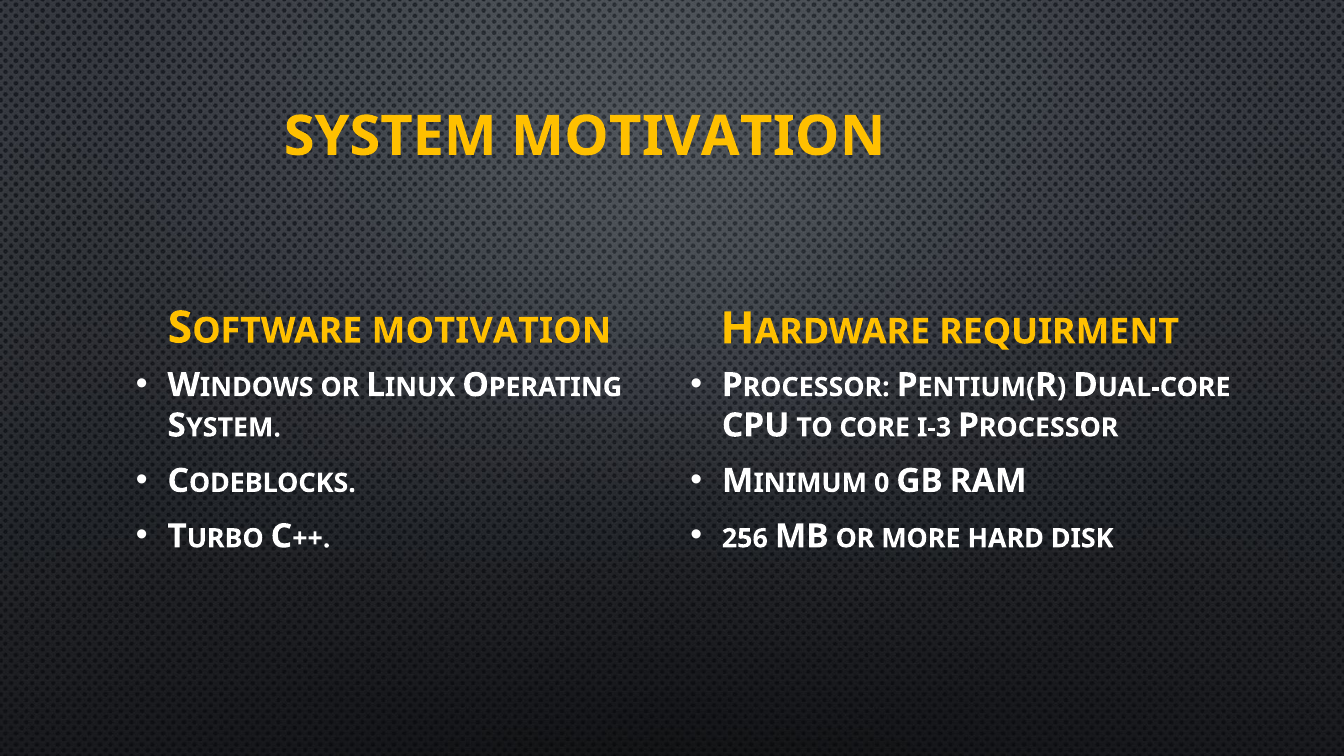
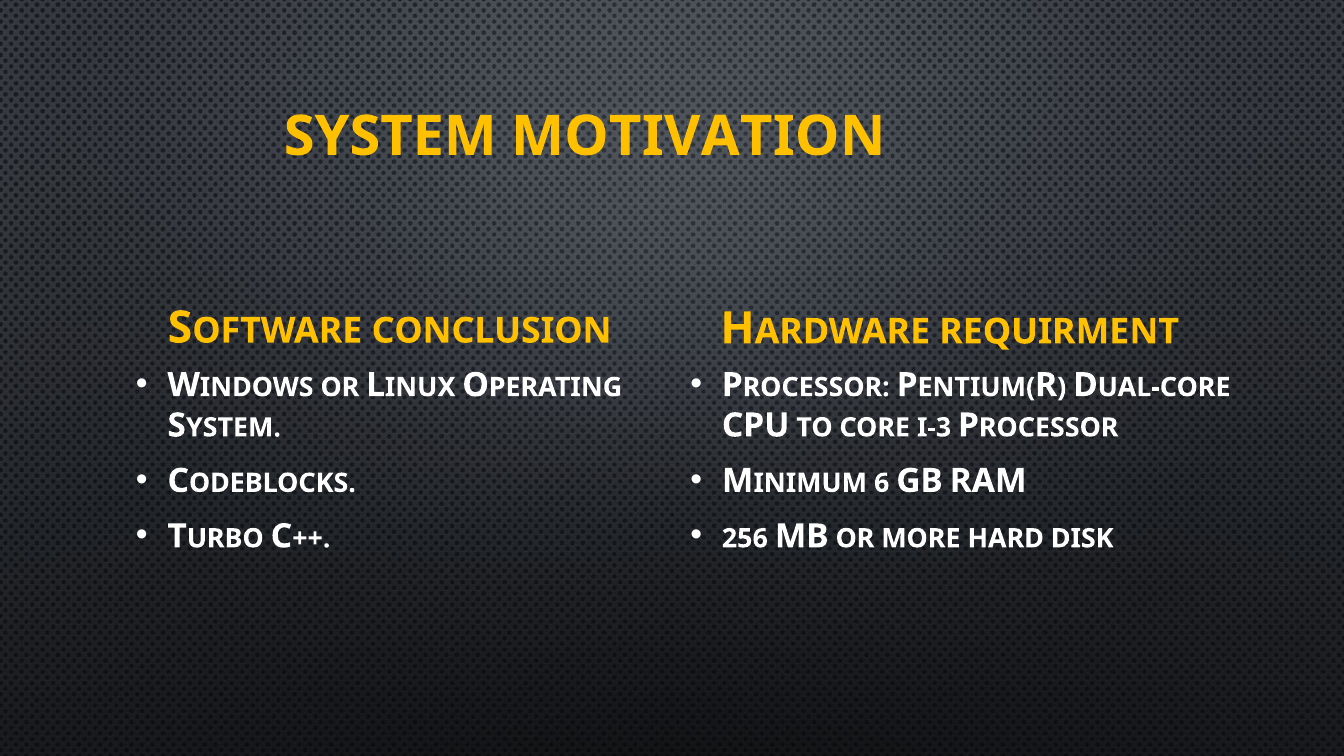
MOTIVATION: MOTIVATION -> CONCLUSION (492, 331)
0: 0 -> 6 (882, 483)
